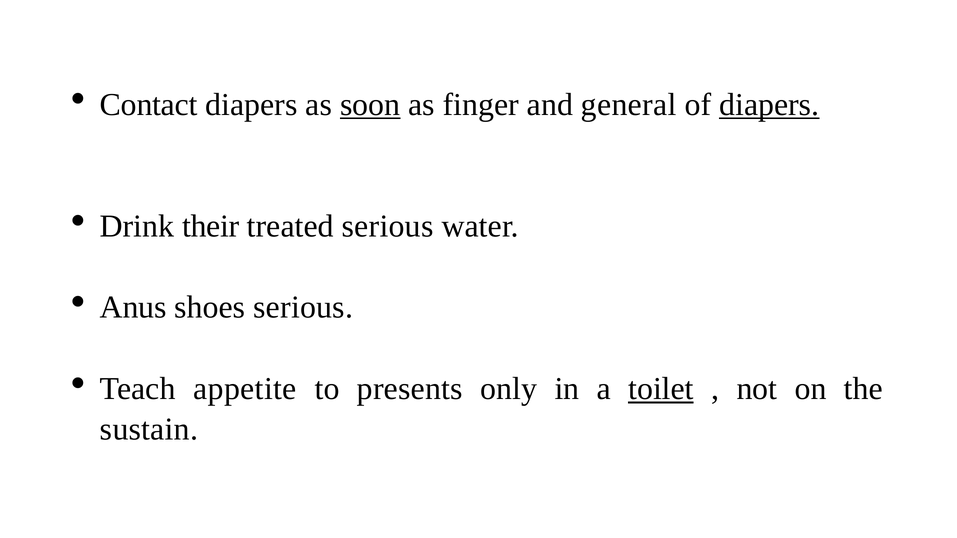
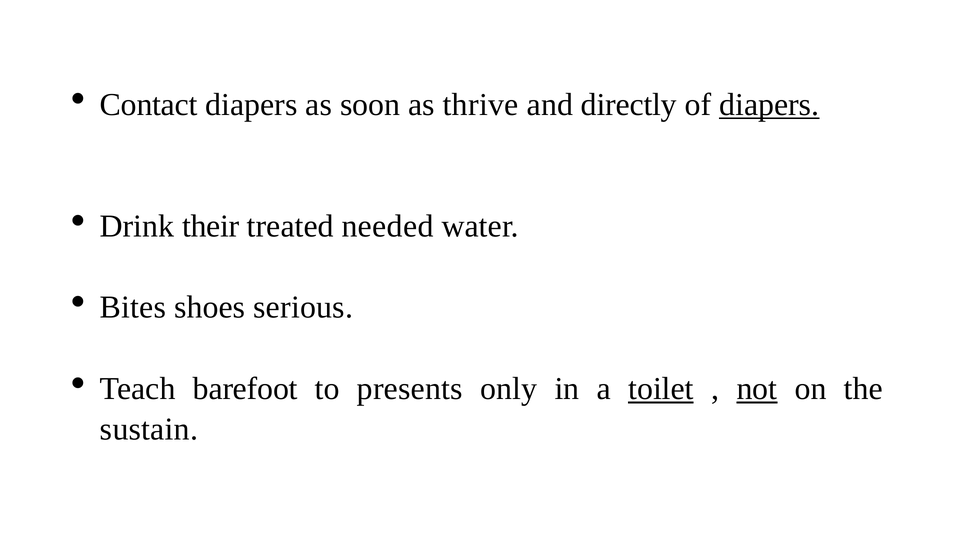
soon underline: present -> none (370, 105)
finger: finger -> thrive (481, 105)
general: general -> directly (629, 105)
treated serious: serious -> needed (388, 226)
Anus: Anus -> Bites (133, 308)
appetite: appetite -> barefoot (245, 389)
not underline: none -> present (757, 389)
